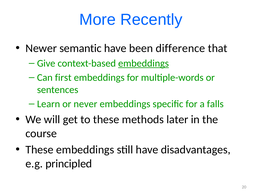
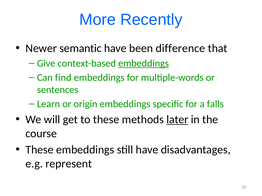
first: first -> find (63, 78)
never: never -> origin (85, 104)
later underline: none -> present (177, 120)
principled: principled -> represent (69, 164)
